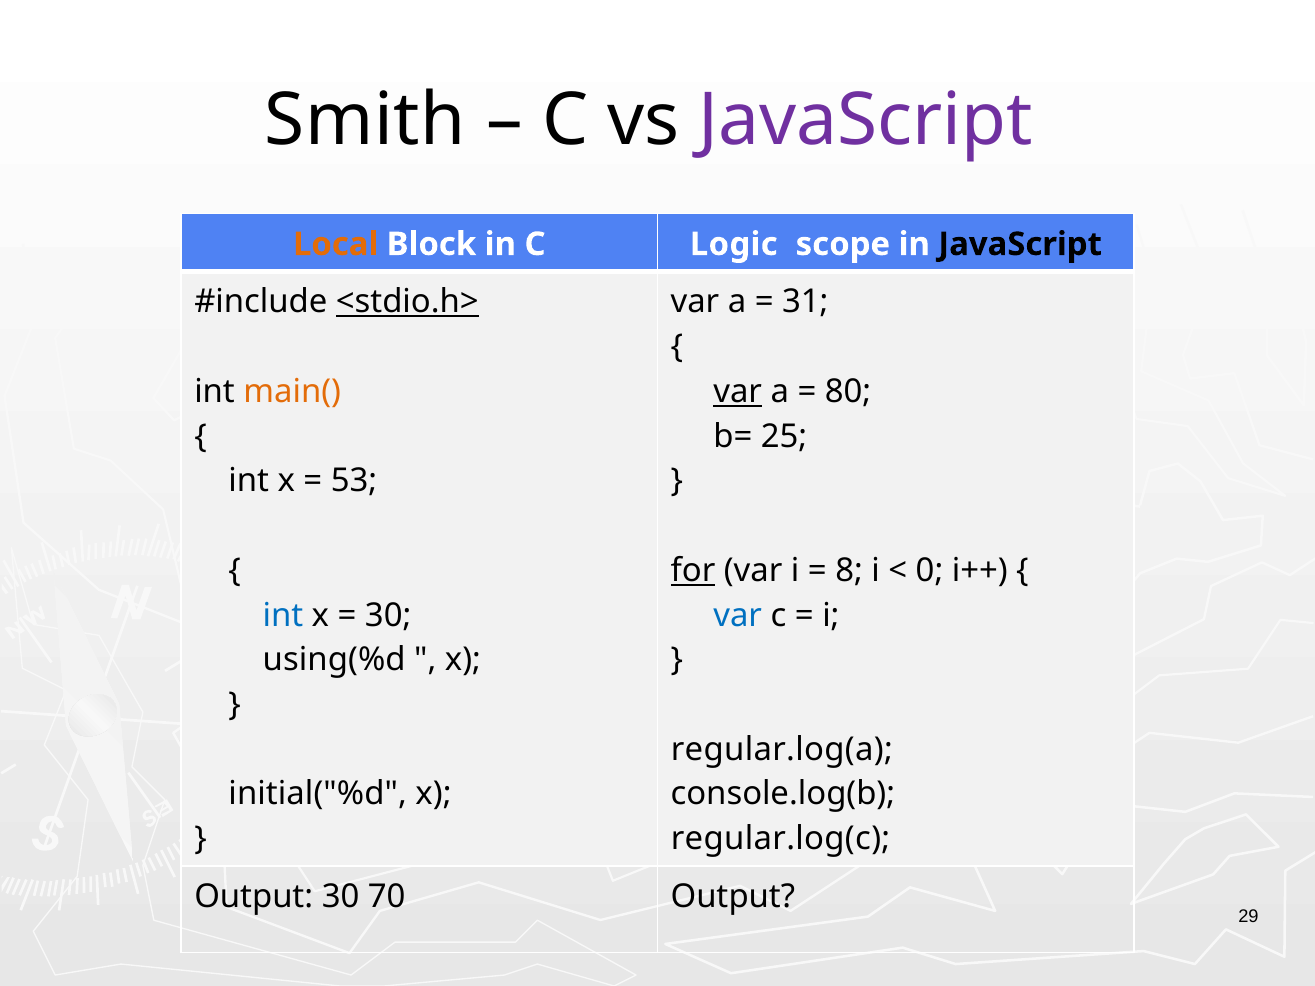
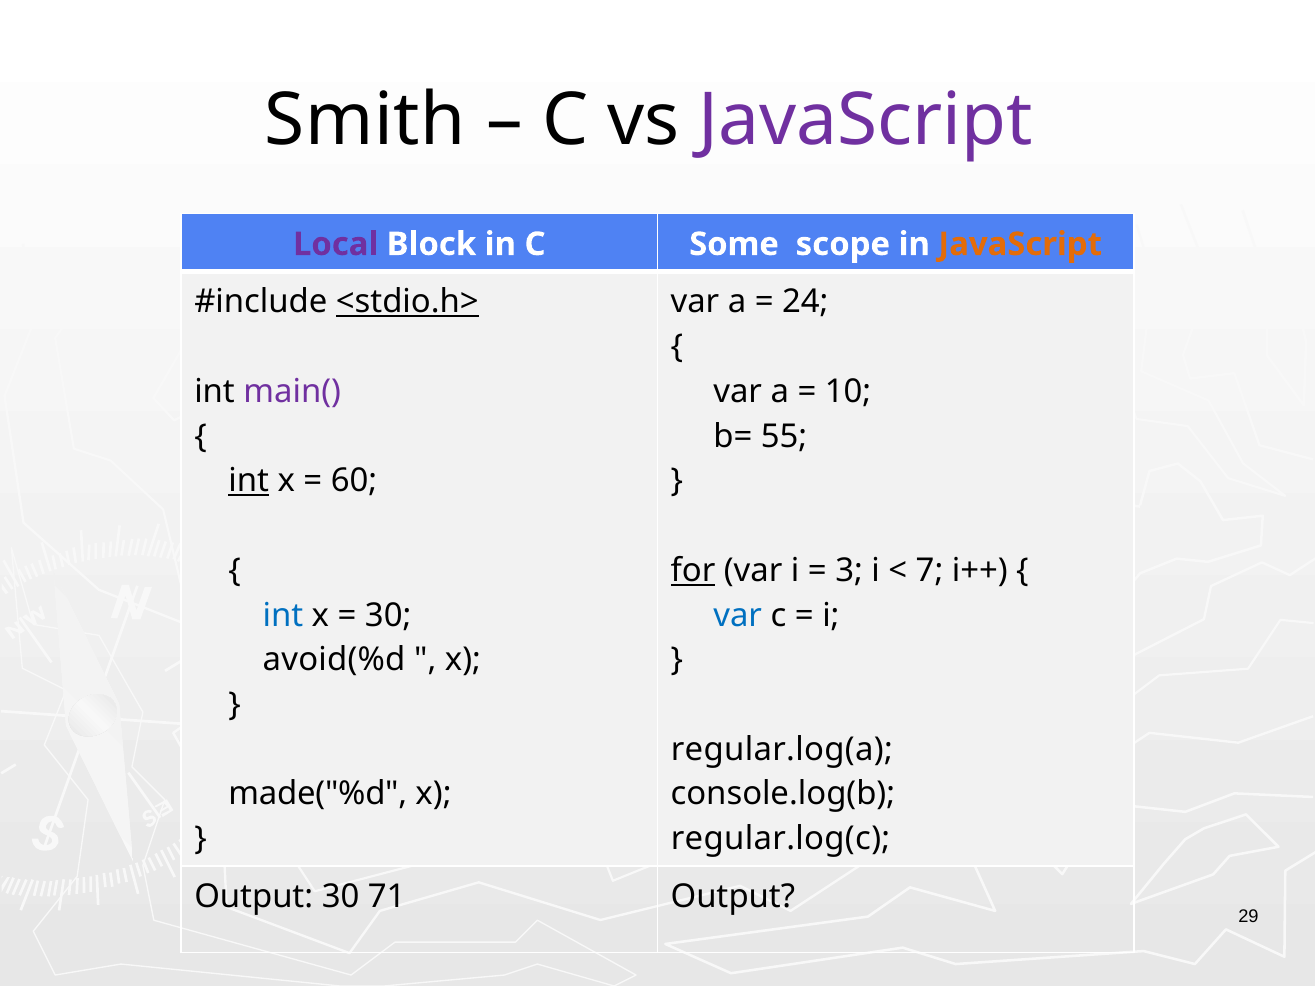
Local colour: orange -> purple (336, 244)
Logic: Logic -> Some (734, 244)
JavaScript colour: black -> orange (1020, 244)
31: 31 -> 24 (805, 302)
main( colour: orange -> purple (292, 392)
var underline: present -> none (738, 392)
80: 80 -> 10 (848, 392)
25: 25 -> 55 (784, 436)
int underline: none -> present (249, 481)
53: 53 -> 60 (354, 481)
8: 8 -> 3 (849, 571)
0: 0 -> 7 (930, 571)
using(%d: using(%d -> avoid(%d (334, 660)
initial("%d: initial("%d -> made("%d (318, 794)
70: 70 -> 71 (387, 897)
